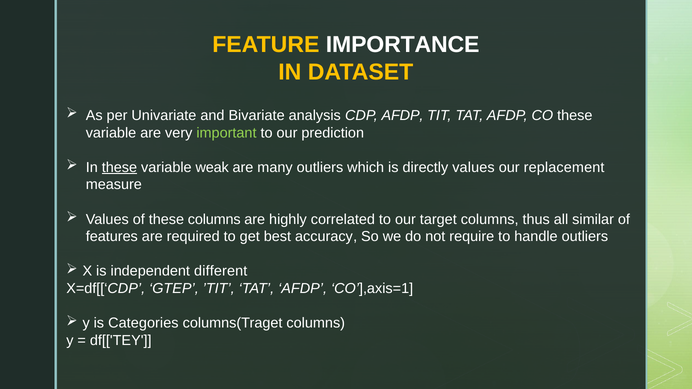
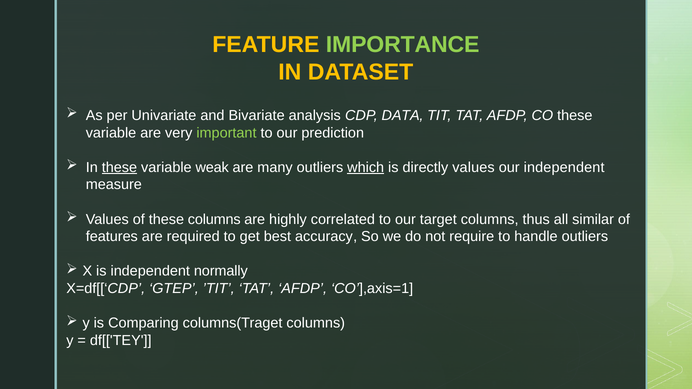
IMPORTANCE colour: white -> light green (403, 45)
CDP AFDP: AFDP -> DATA (403, 116)
which underline: none -> present (366, 168)
our replacement: replacement -> independent (564, 168)
different: different -> normally (221, 271)
Categories: Categories -> Comparing (143, 323)
